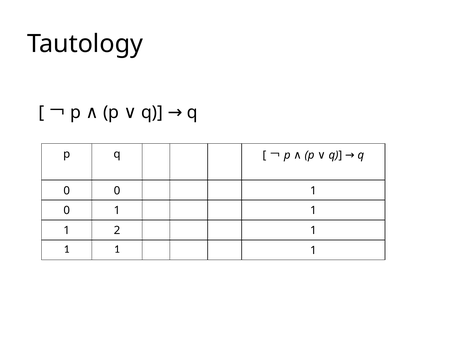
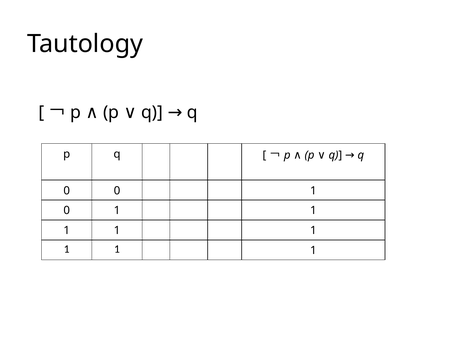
2: 2 -> 1 (117, 230)
